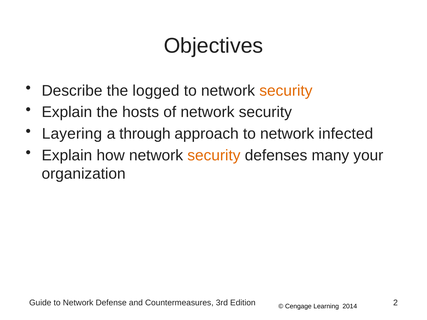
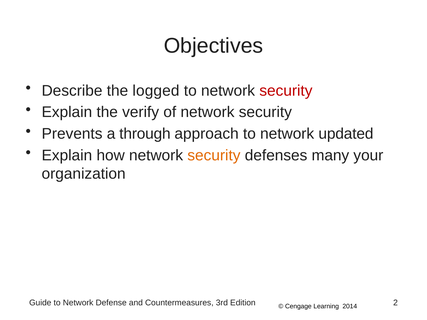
security colour: orange -> red (286, 91)
hosts: hosts -> verify (141, 112)
Layering: Layering -> Prevents (72, 134)
infected: infected -> updated (346, 134)
